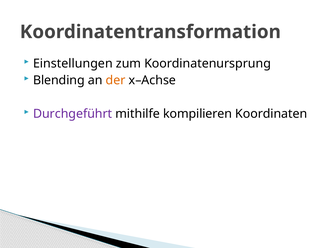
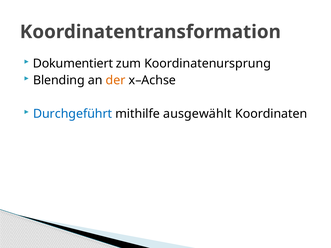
Einstellungen: Einstellungen -> Dokumentiert (73, 64)
Durchgeführt colour: purple -> blue (73, 114)
kompilieren: kompilieren -> ausgewählt (197, 114)
